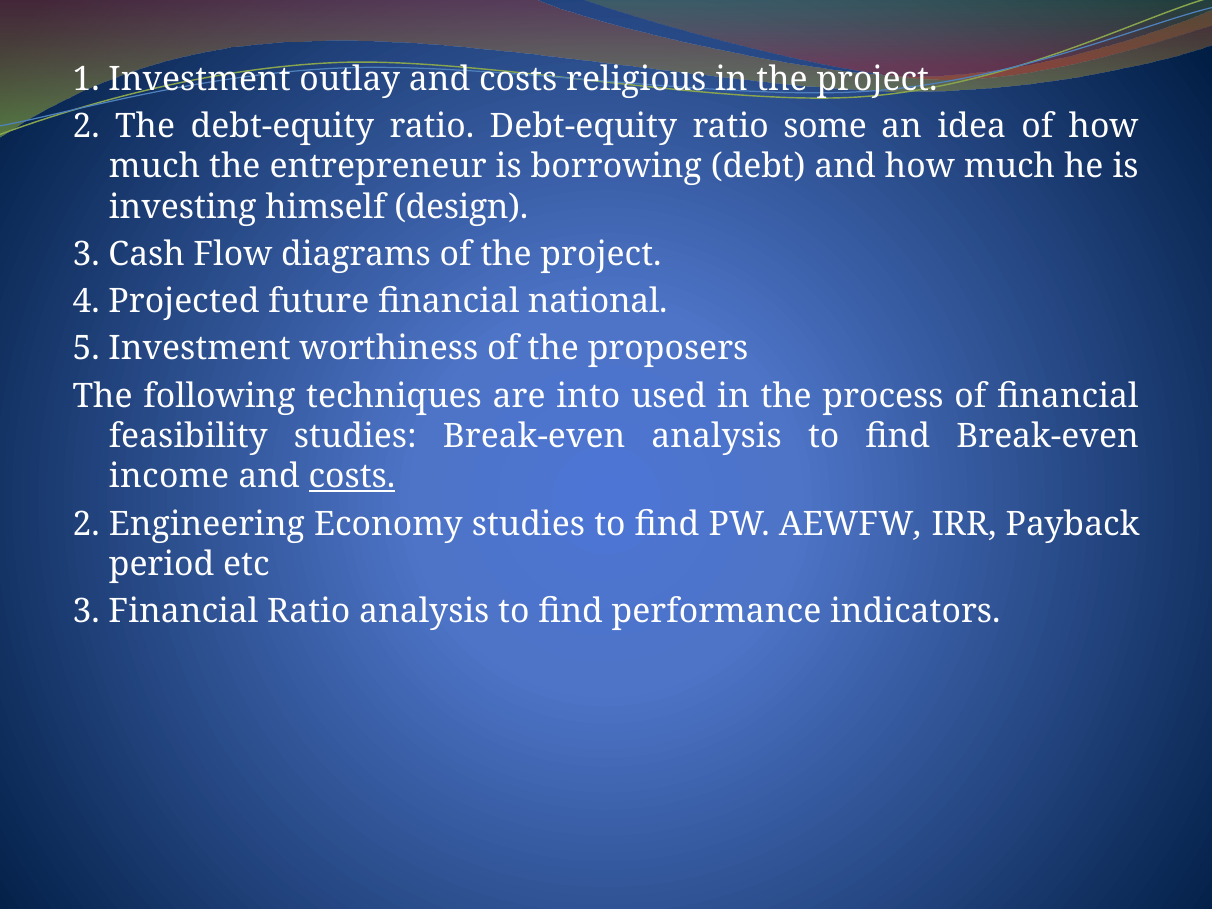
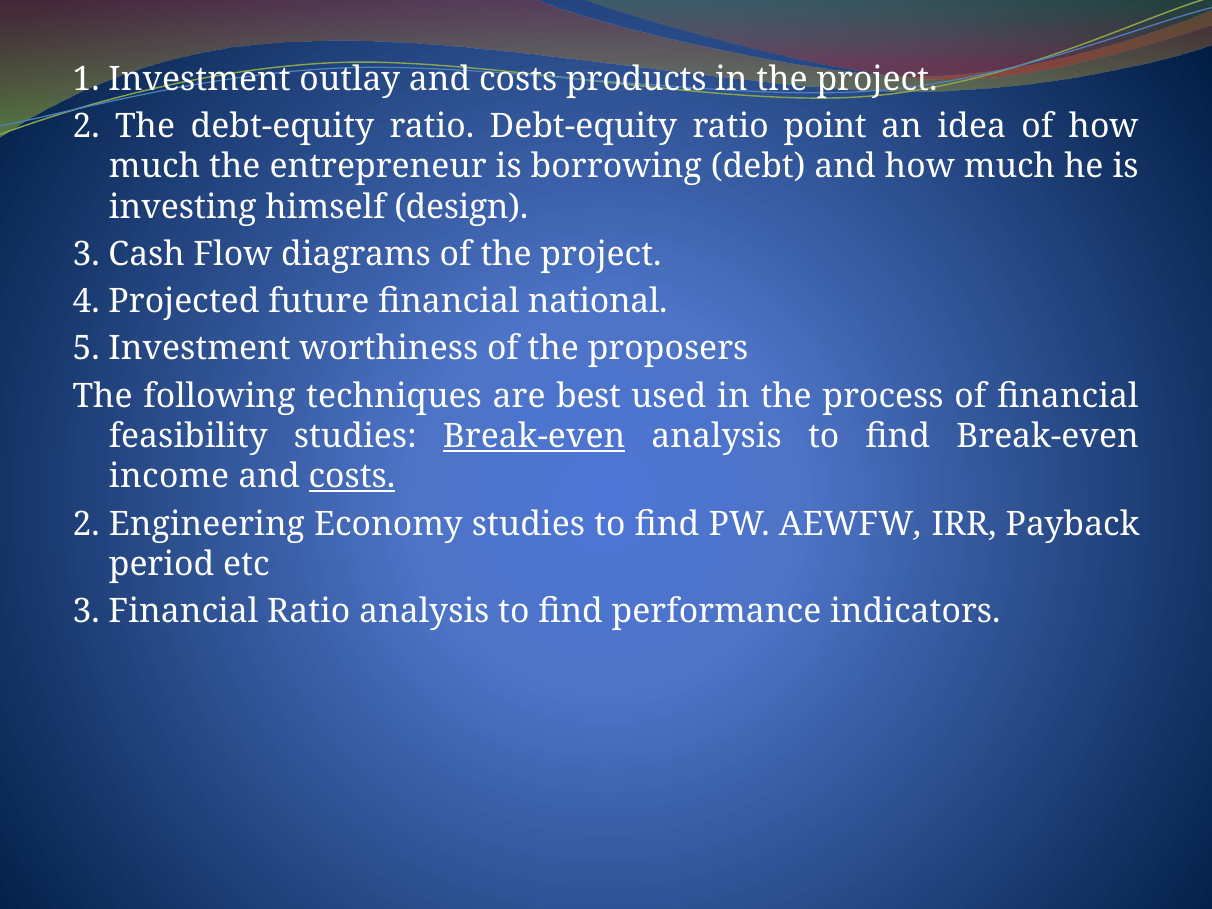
religious: religious -> products (636, 79)
some: some -> point (825, 126)
into: into -> best (589, 396)
Break-even underline: none -> present (534, 436)
